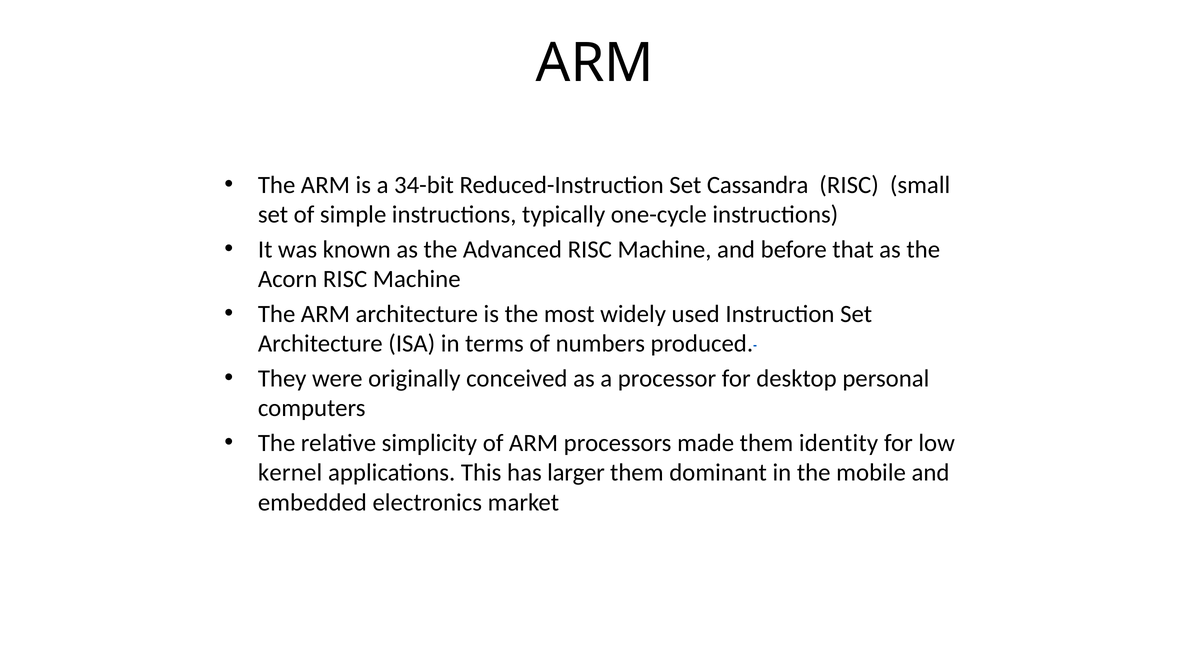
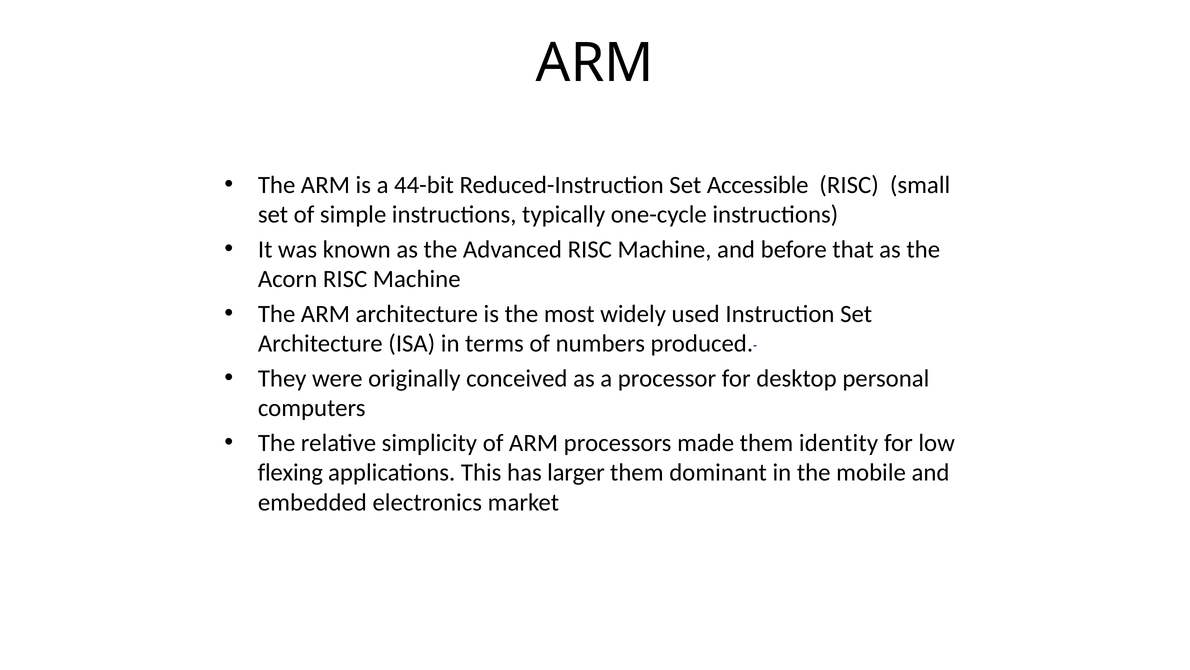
34-bit: 34-bit -> 44-bit (424, 185)
Cassandra: Cassandra -> Accessible (758, 185)
kernel: kernel -> flexing (290, 472)
